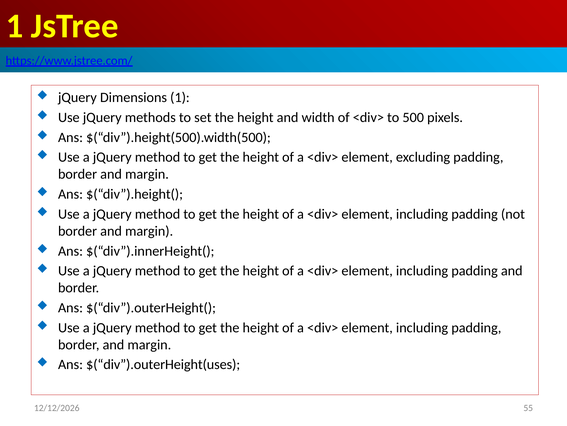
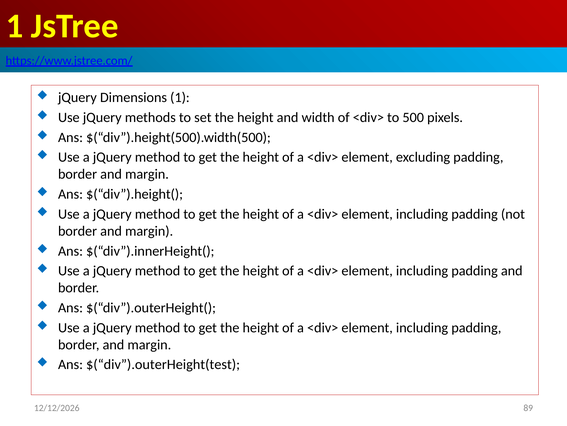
$(“div”).outerHeight(uses: $(“div”).outerHeight(uses -> $(“div”).outerHeight(test (163, 364)
55: 55 -> 89 (528, 407)
